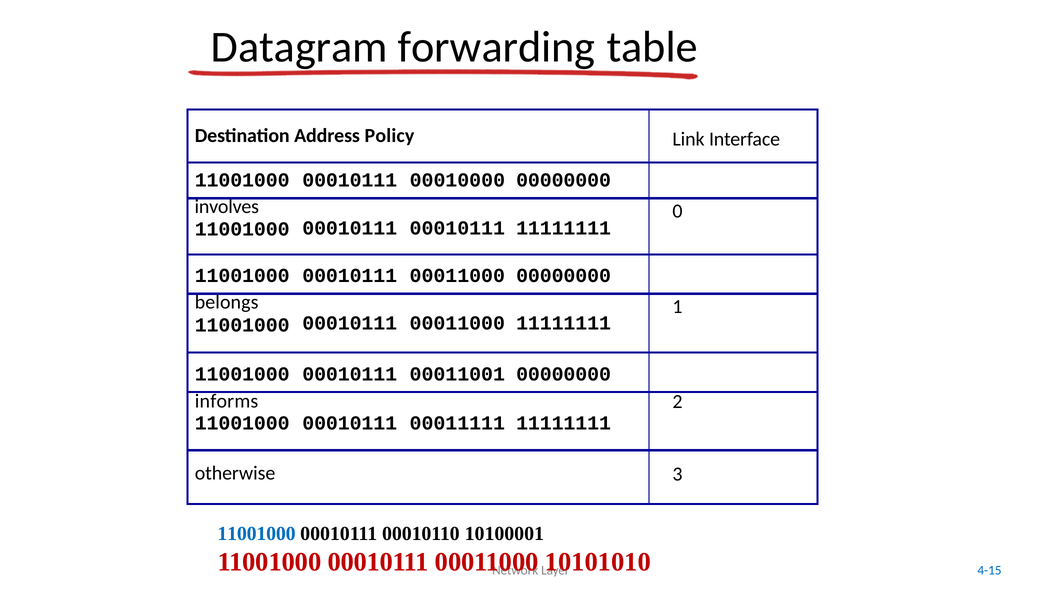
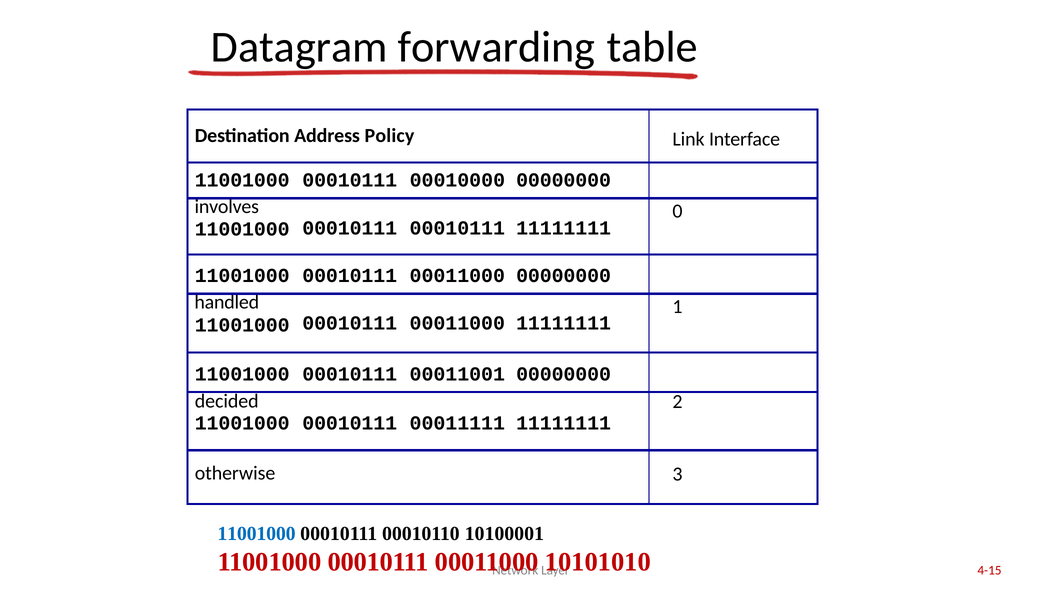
belongs: belongs -> handled (227, 302)
informs: informs -> decided (227, 401)
4-15 colour: blue -> red (989, 570)
